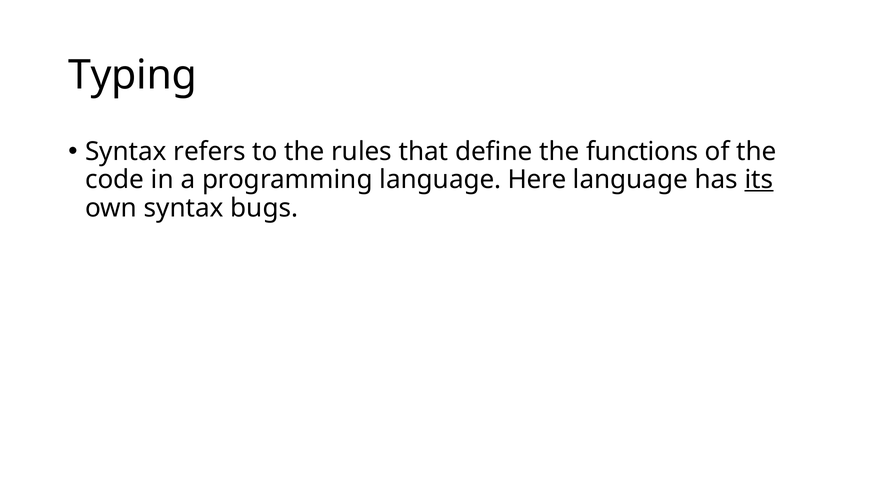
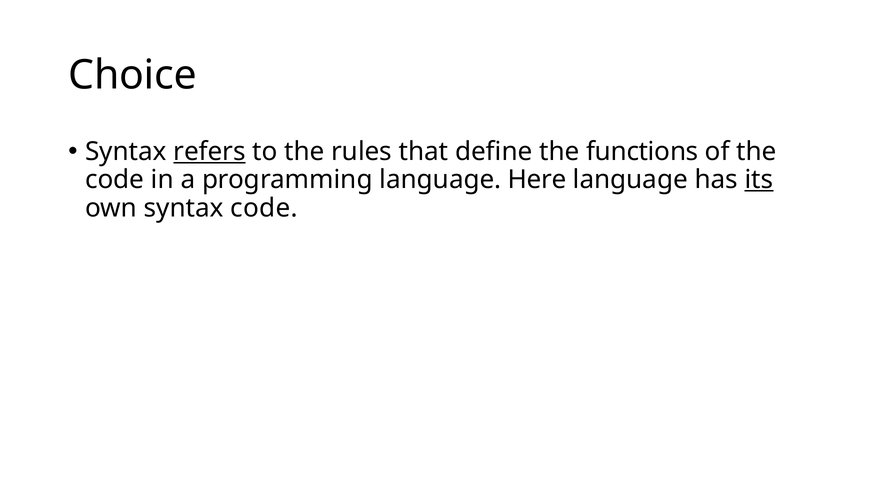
Typing: Typing -> Choice (133, 75)
refers underline: none -> present (209, 151)
syntax bugs: bugs -> code (264, 208)
